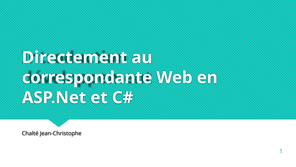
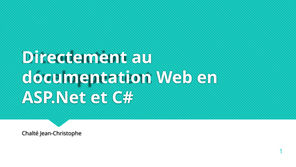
correspondante: correspondante -> documentation (87, 77)
